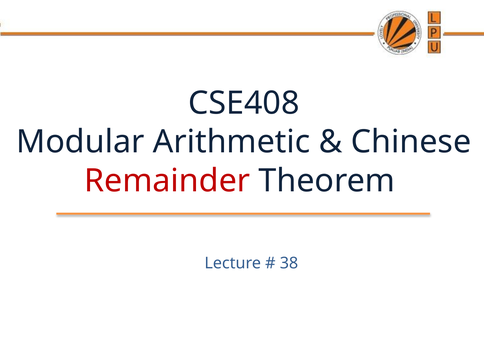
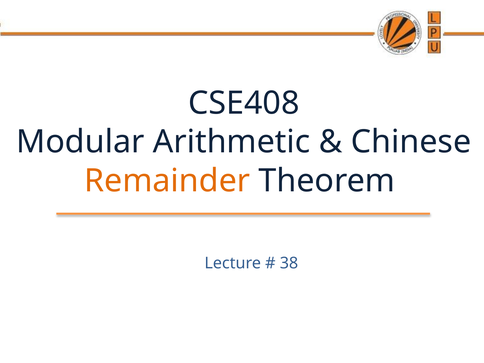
Remainder colour: red -> orange (167, 181)
